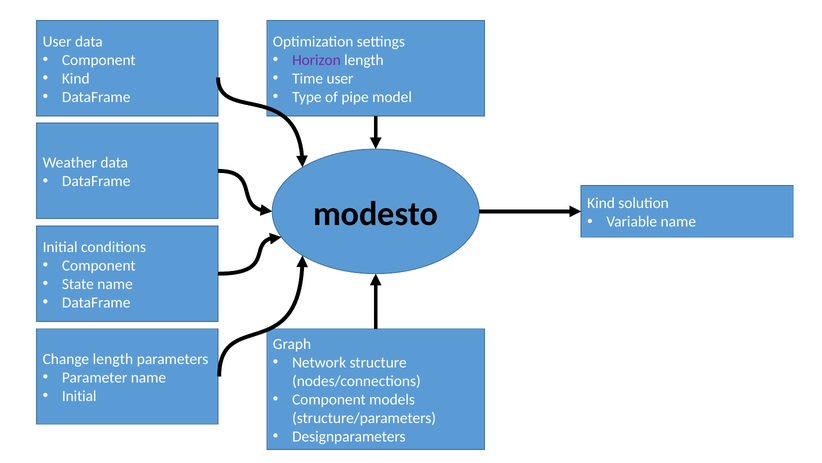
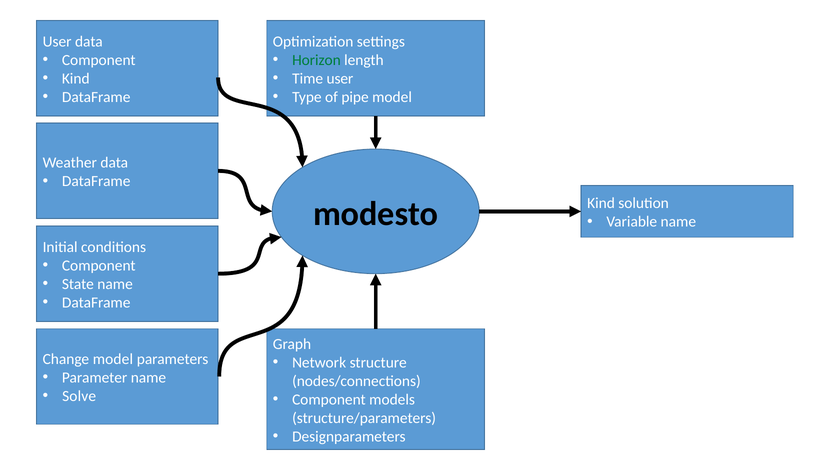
Horizon colour: purple -> green (316, 60)
Change length: length -> model (113, 359)
Initial: Initial -> Solve (79, 396)
